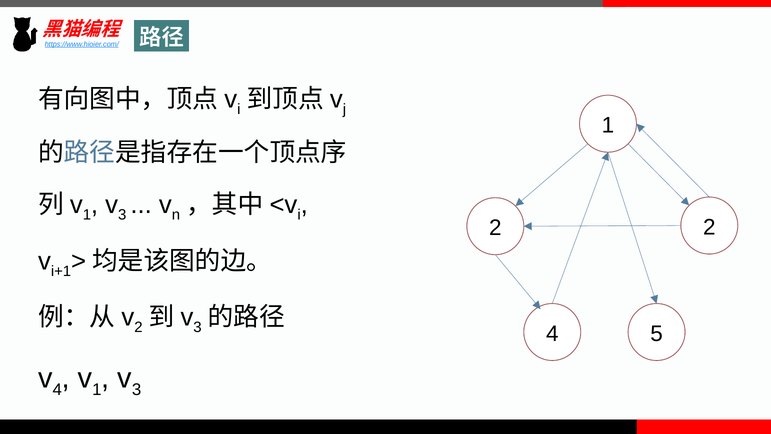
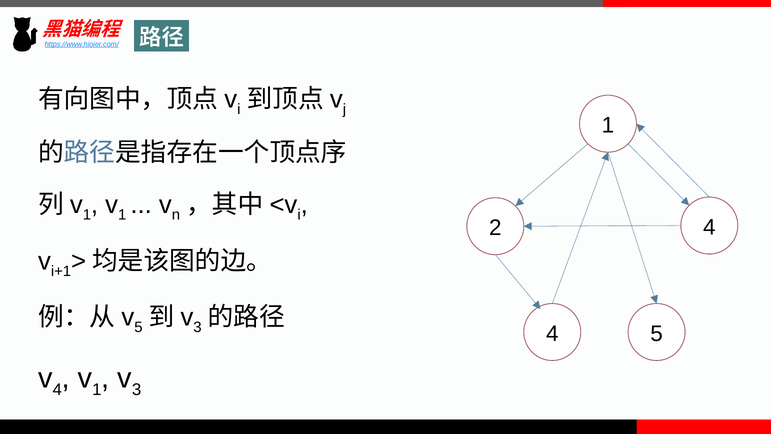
3: 3 -> 1 (122, 215)
2 2: 2 -> 4 (709, 227)
2: 2 -> 5 (138, 327)
